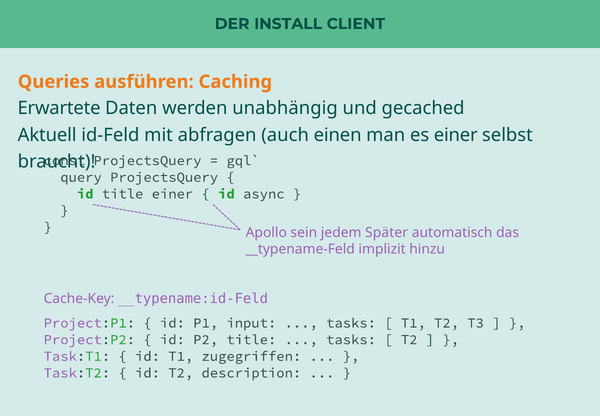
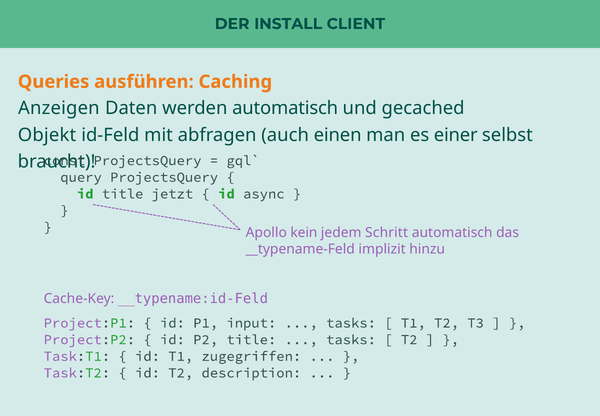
Erwartete: Erwartete -> Anzeigen (59, 108)
werden unabhängig: unabhängig -> automatisch (285, 108)
Aktuell: Aktuell -> Objekt (47, 135)
title einer: einer -> jetzt (172, 194)
sein: sein -> kein (304, 232)
Später: Später -> Schritt (387, 232)
